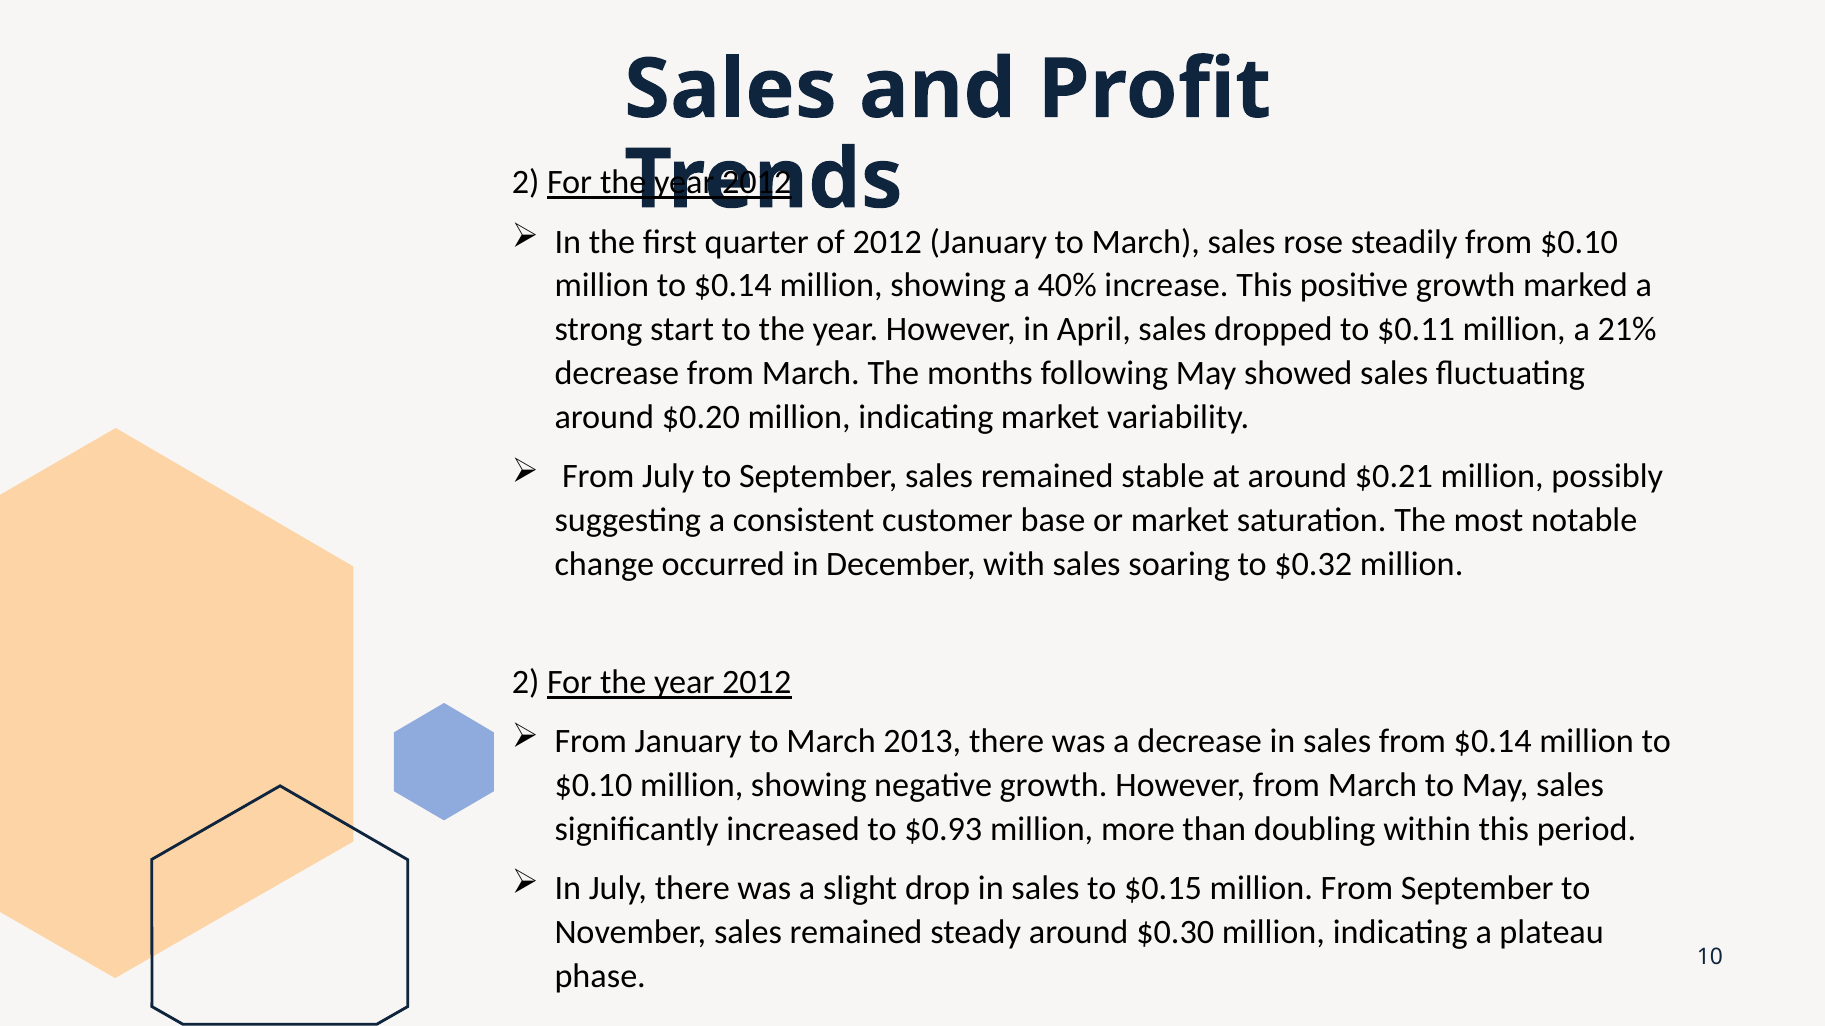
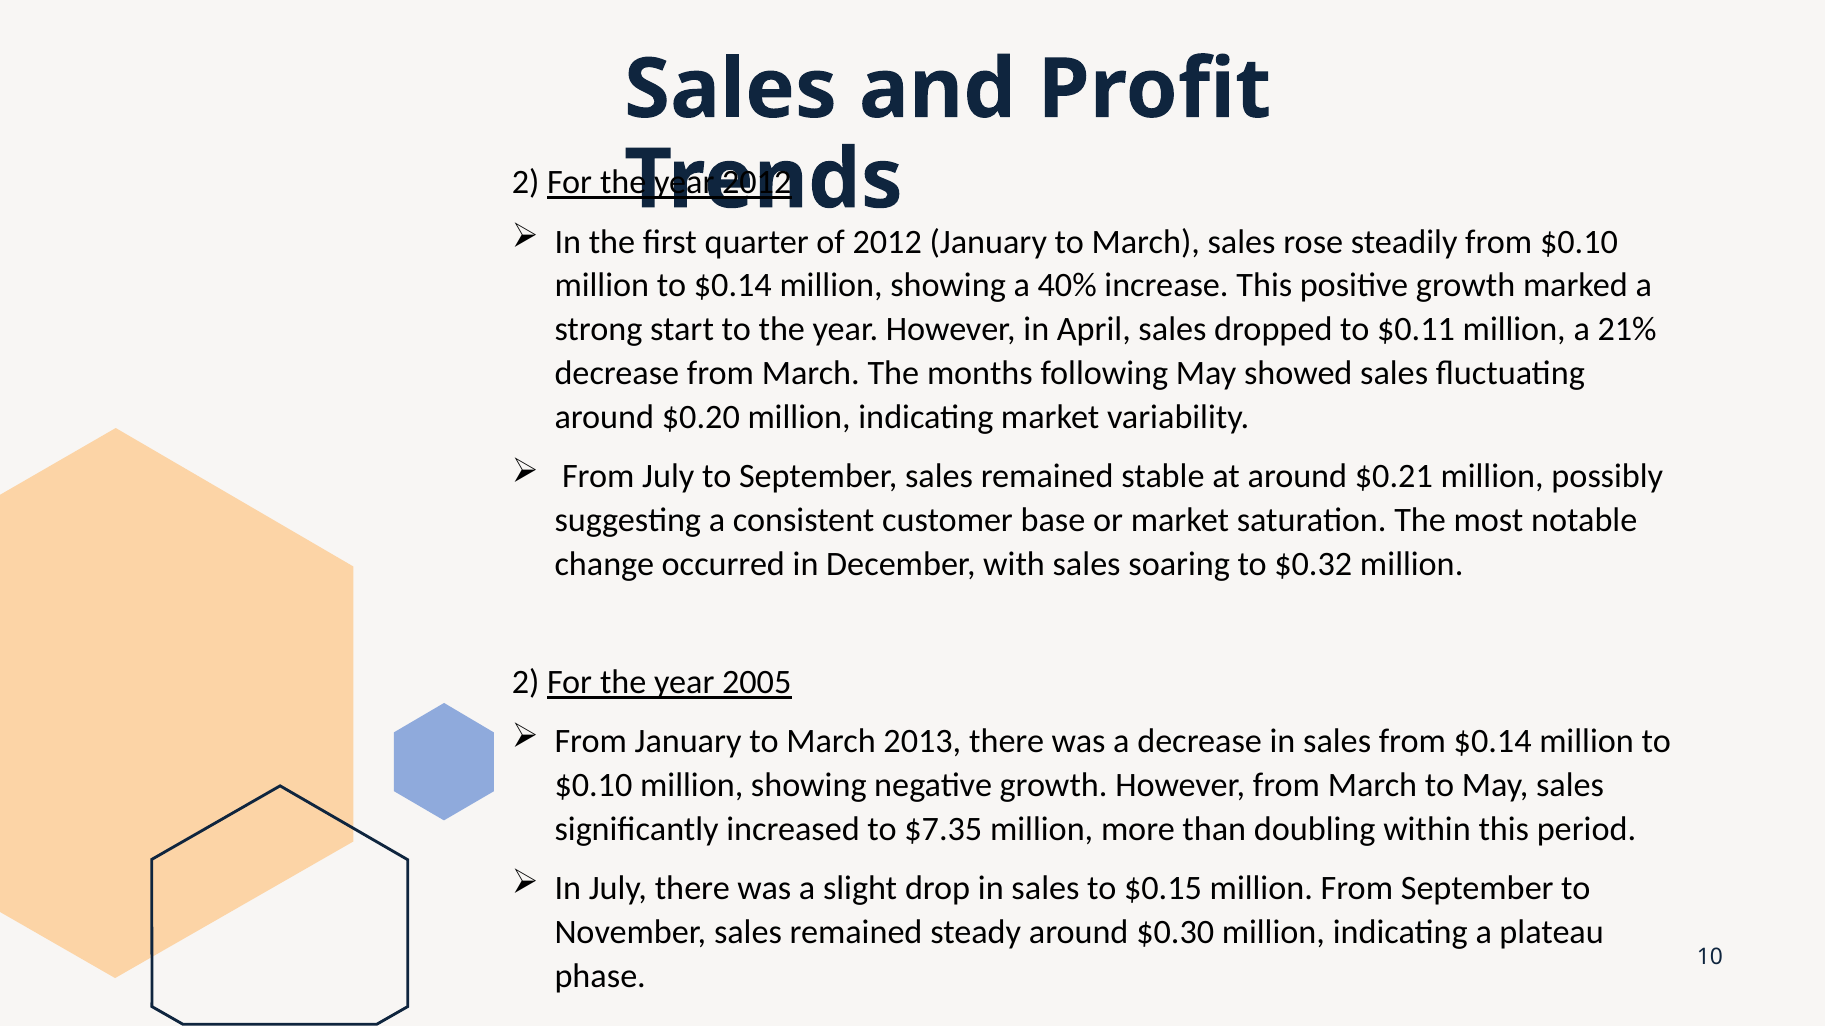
2012: 2012 -> 2005 (757, 683)
$0.93: $0.93 -> $7.35 (943, 830)
